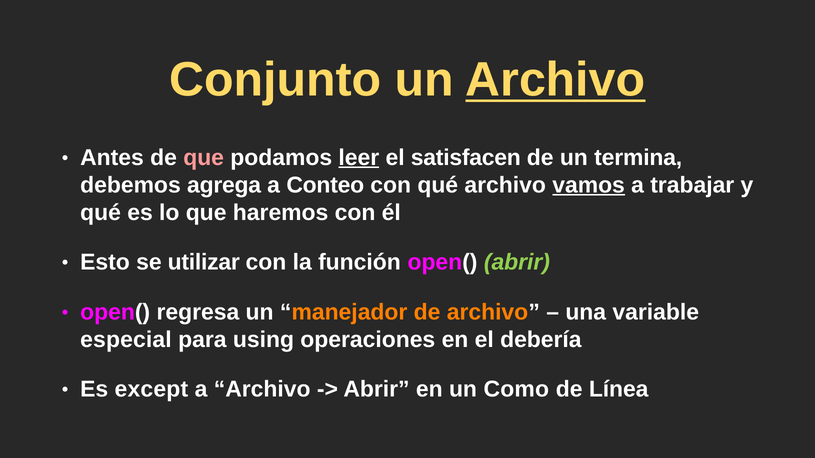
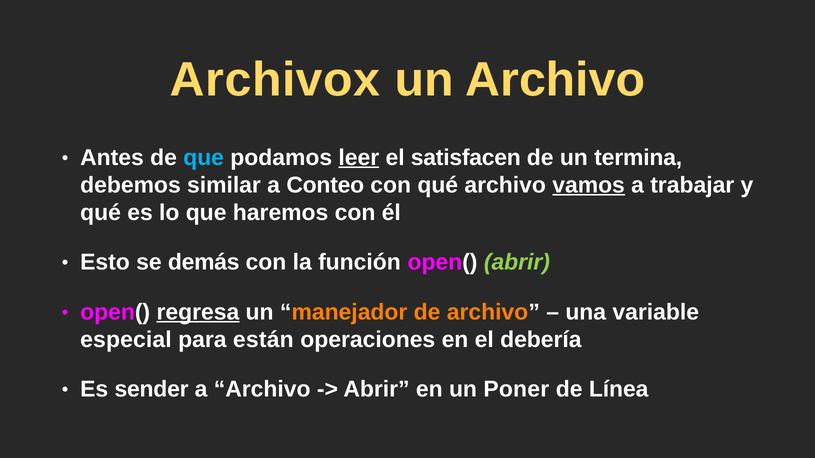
Conjunto: Conjunto -> Archivox (275, 80)
Archivo underline: present -> none (555, 80)
que colour: pink -> light blue (204, 158)
agrega: agrega -> similar (224, 185)
utilizar: utilizar -> demás (204, 263)
regresa underline: none -> present (198, 312)
using: using -> están (263, 340)
except: except -> sender (152, 390)
Como: Como -> Poner (516, 390)
